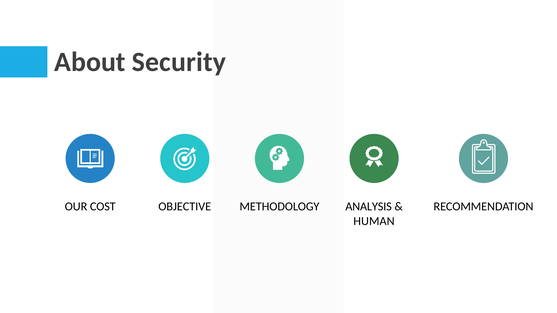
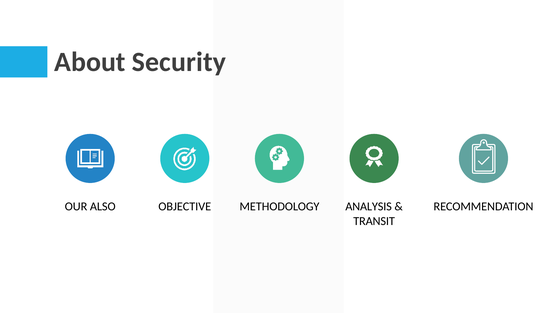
COST: COST -> ALSO (103, 207)
HUMAN: HUMAN -> TRANSIT (374, 221)
